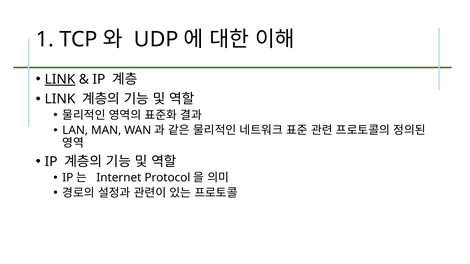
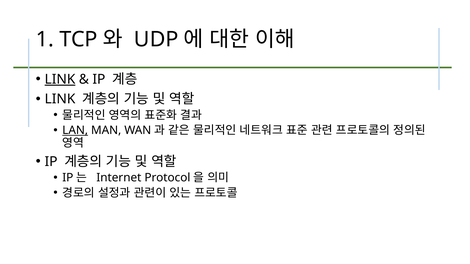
LAN underline: none -> present (75, 131)
